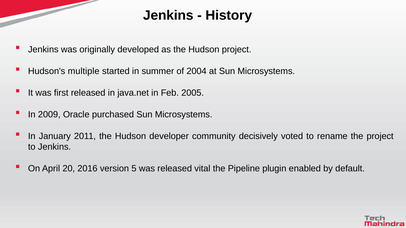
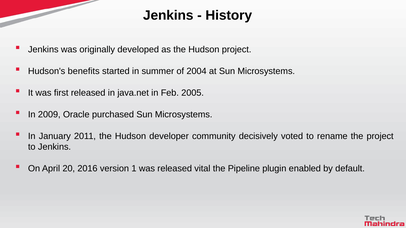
multiple: multiple -> benefits (84, 71)
5: 5 -> 1 (134, 169)
